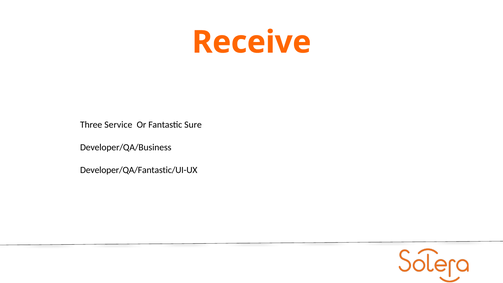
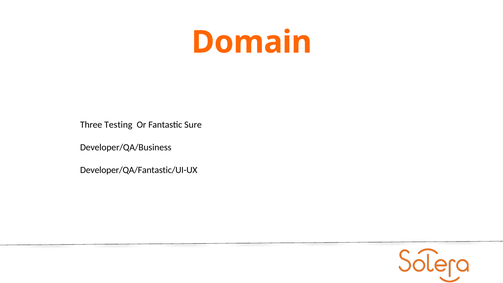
Receive: Receive -> Domain (252, 42)
Service: Service -> Testing (118, 125)
